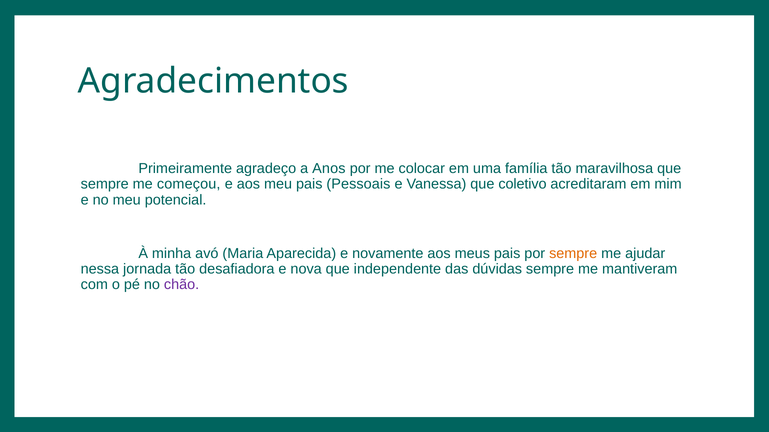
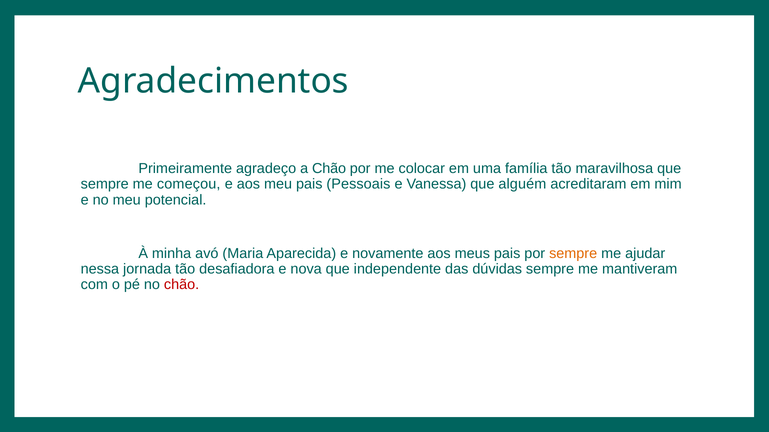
a Anos: Anos -> Chão (329, 169)
coletivo: coletivo -> alguém (522, 184)
chão colour: purple -> red (182, 285)
